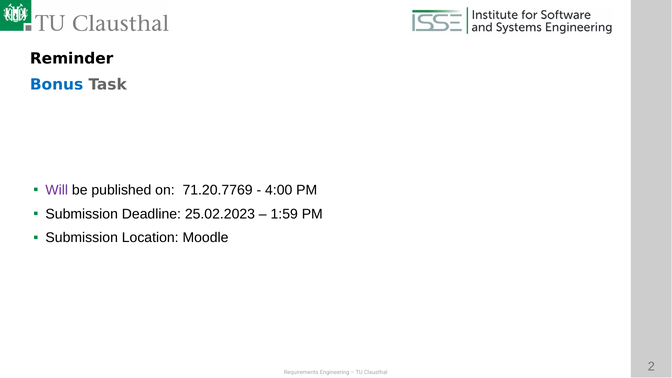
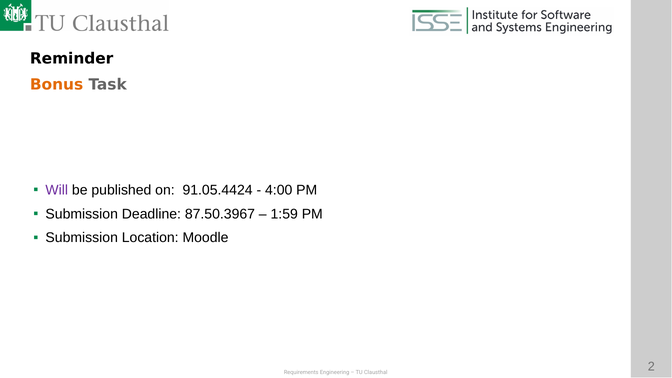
Bonus colour: blue -> orange (57, 85)
71.20.7769: 71.20.7769 -> 91.05.4424 (218, 190)
25.02.2023: 25.02.2023 -> 87.50.3967 (220, 214)
